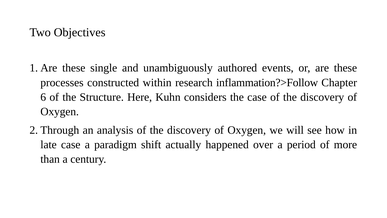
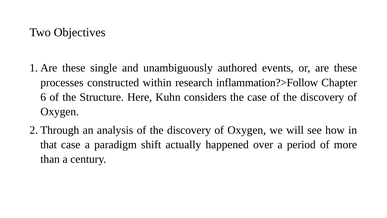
late: late -> that (49, 144)
